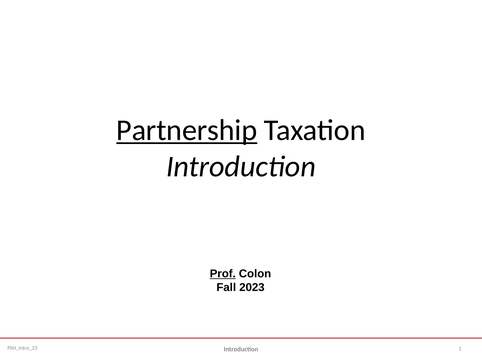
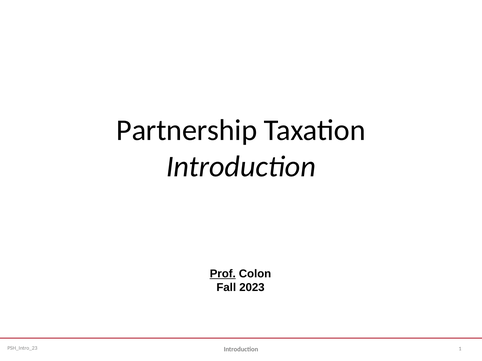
Partnership underline: present -> none (187, 130)
